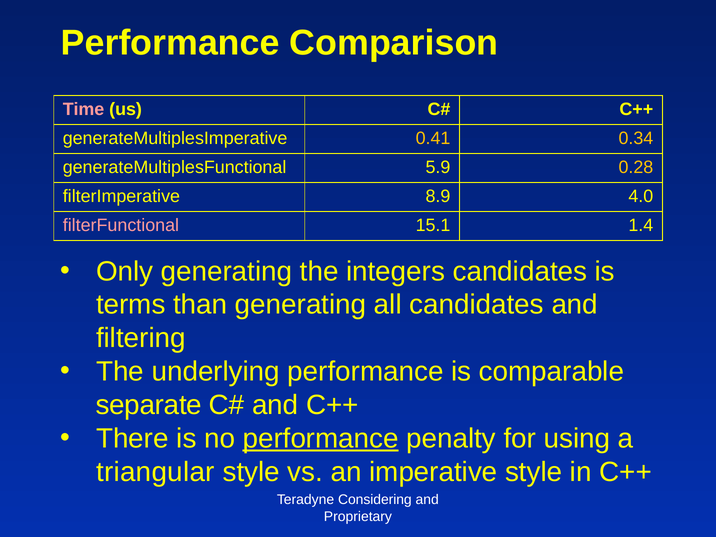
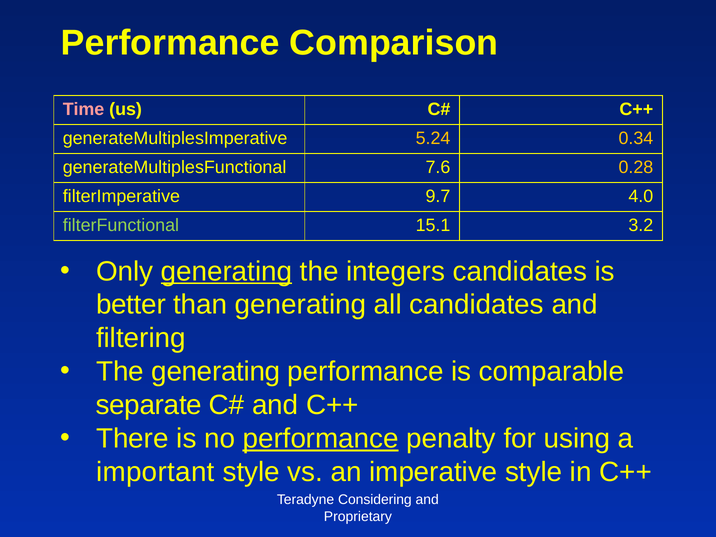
0.41: 0.41 -> 5.24 (433, 138)
5.9: 5.9 -> 7.6 (438, 167)
8.9: 8.9 -> 9.7 (438, 196)
filterFunctional colour: pink -> light green (121, 226)
1.4: 1.4 -> 3.2 (641, 226)
generating underline: none -> present (227, 271)
terms: terms -> better (131, 305)
The underlying: underlying -> generating (216, 372)
triangular: triangular -> important (155, 472)
